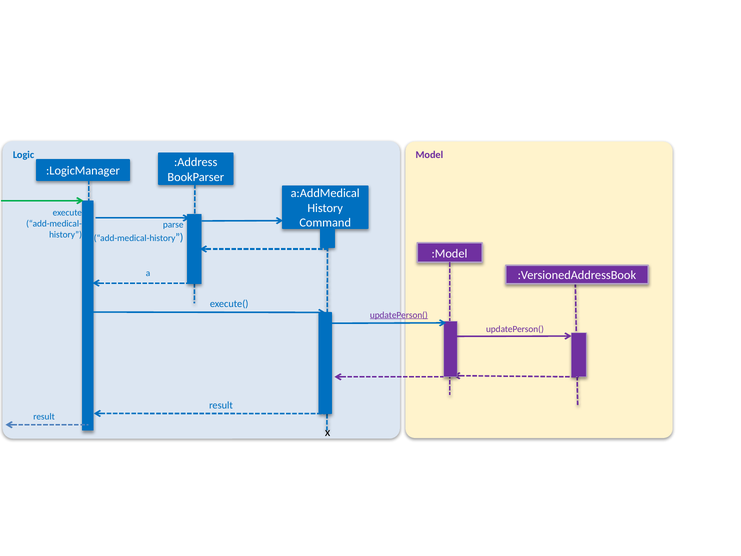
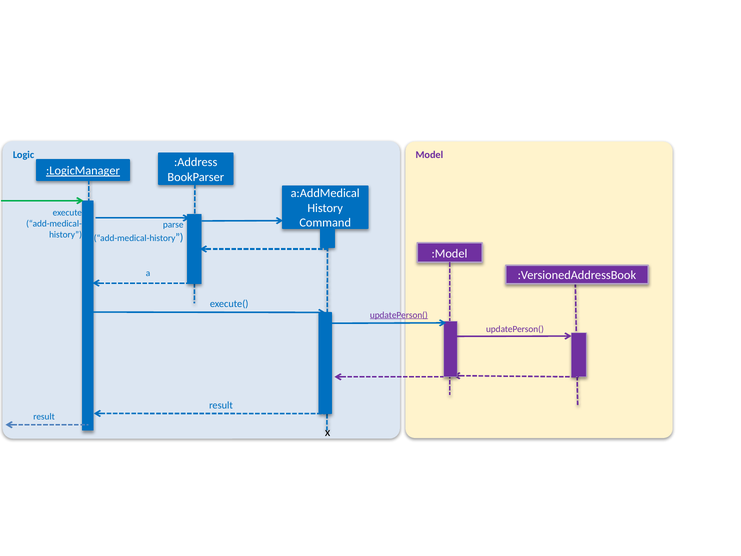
:LogicManager underline: none -> present (83, 171)
